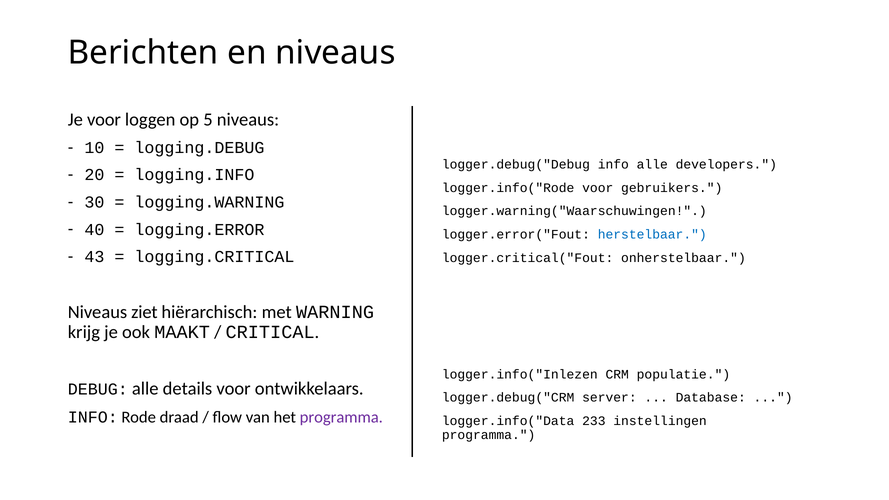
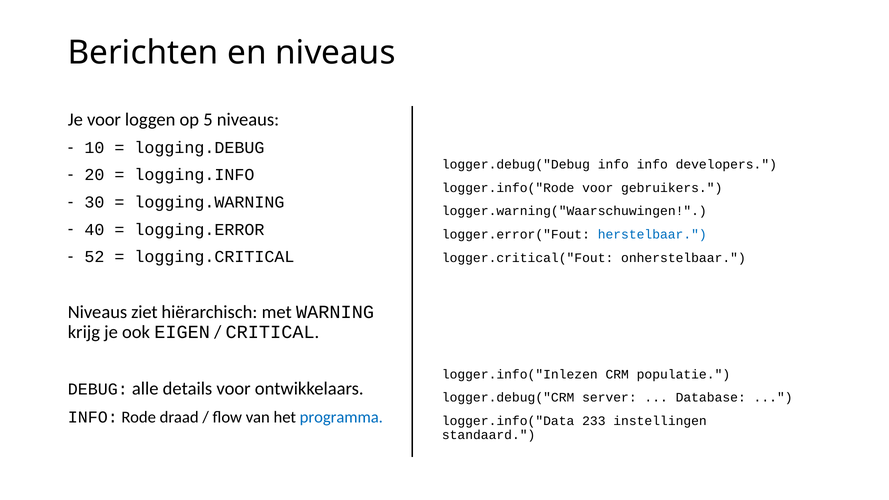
info alle: alle -> info (652, 165)
43: 43 -> 52 (94, 257)
MAAKT: MAAKT -> EIGEN (182, 332)
programma colour: purple -> blue (341, 417)
programma: programma -> standaard (489, 435)
